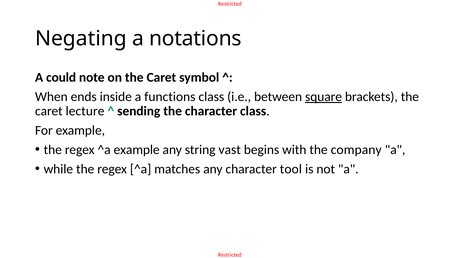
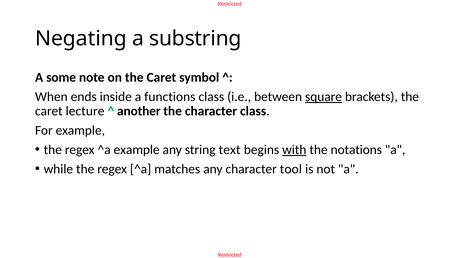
notations: notations -> substring (195, 39)
could: could -> some (61, 78)
sending: sending -> another (139, 112)
vast: vast -> text (230, 150)
with underline: none -> present (294, 150)
company: company -> notations (356, 150)
